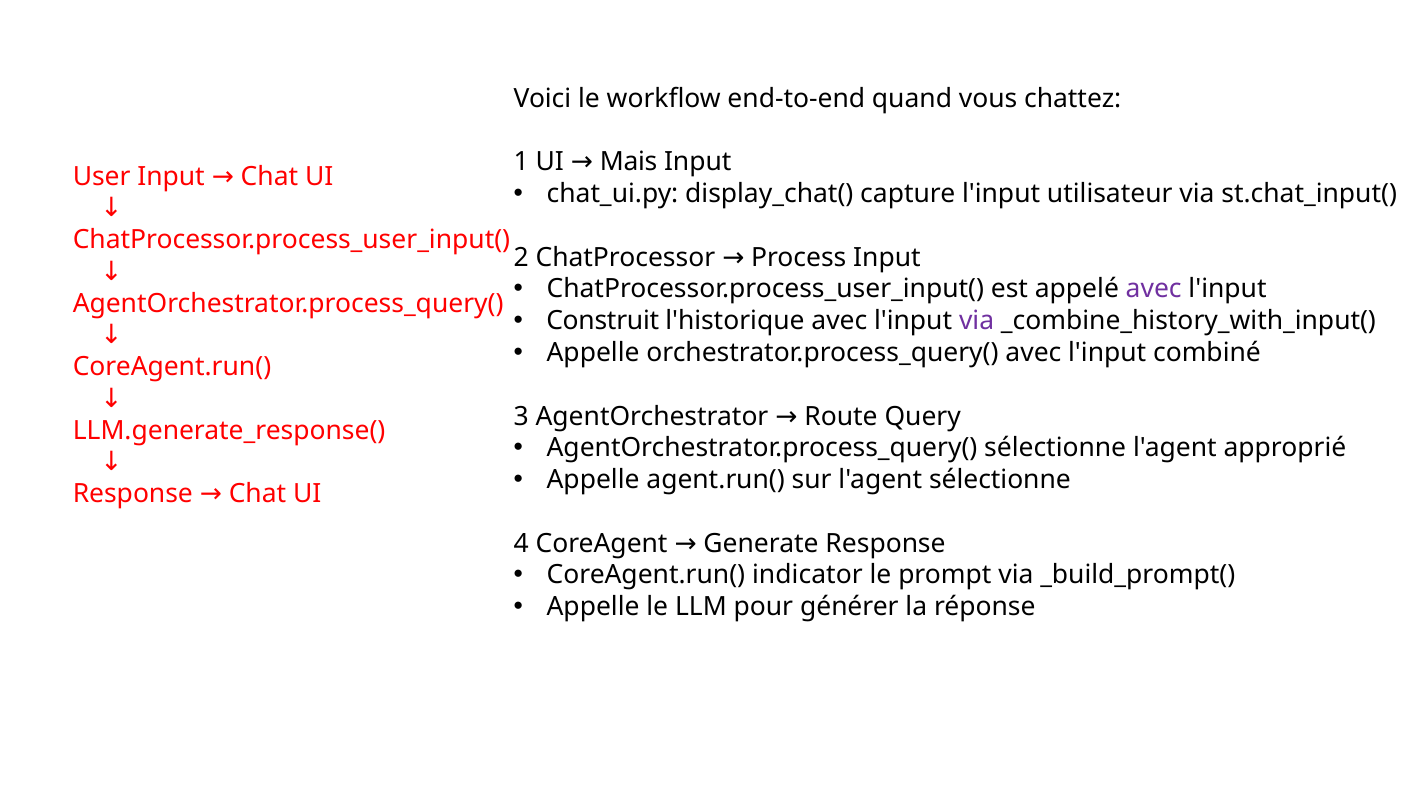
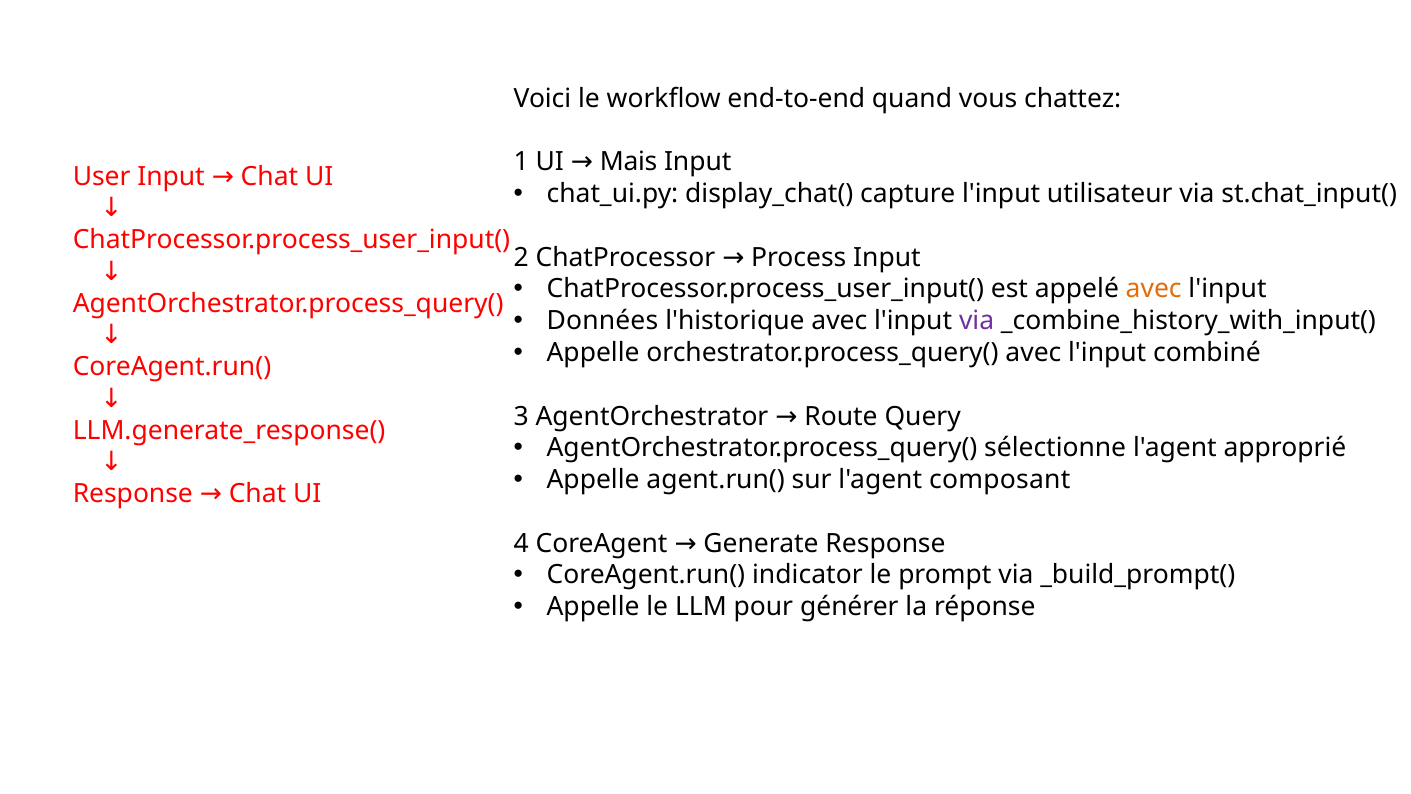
avec colour: purple -> orange (1154, 289)
Construit: Construit -> Données (602, 321)
l'agent sélectionne: sélectionne -> composant (1000, 480)
